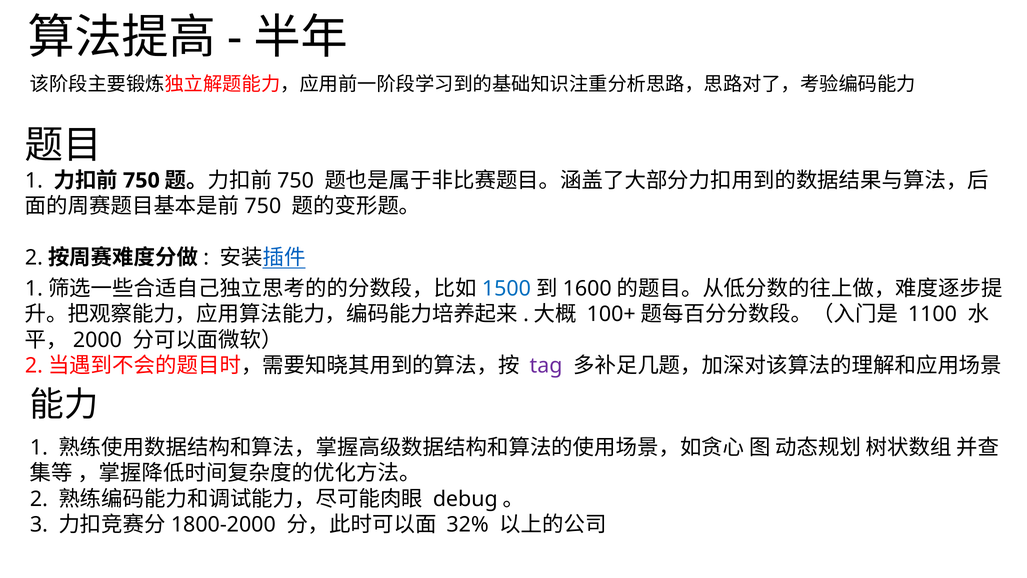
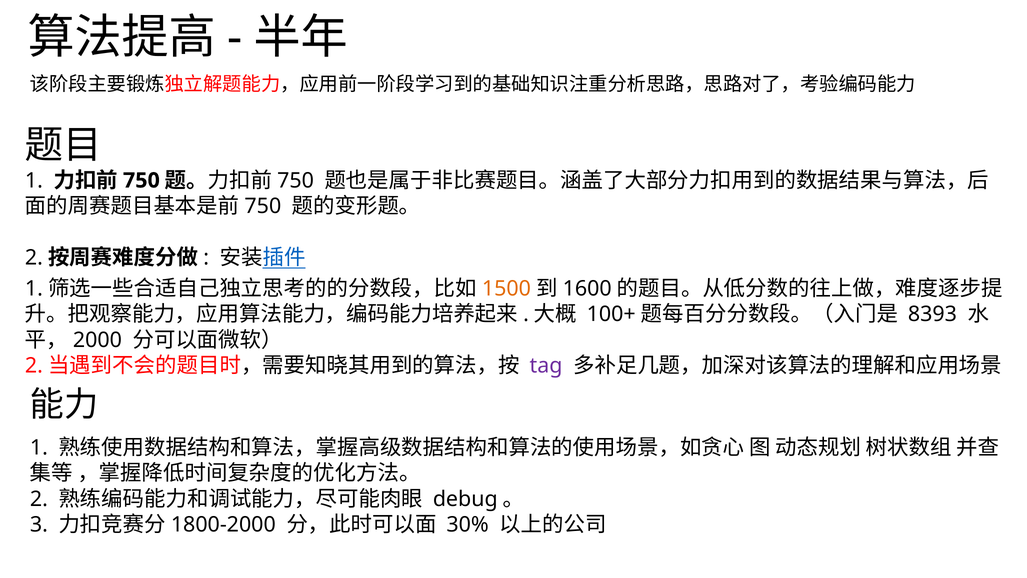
1500 colour: blue -> orange (506, 289)
1100: 1100 -> 8393 (932, 314)
32%: 32% -> 30% (468, 524)
